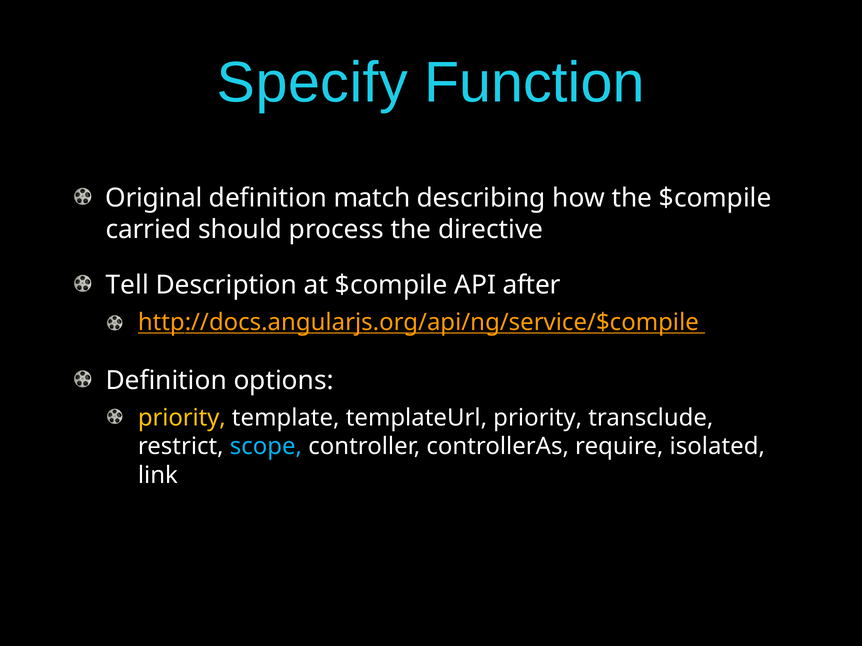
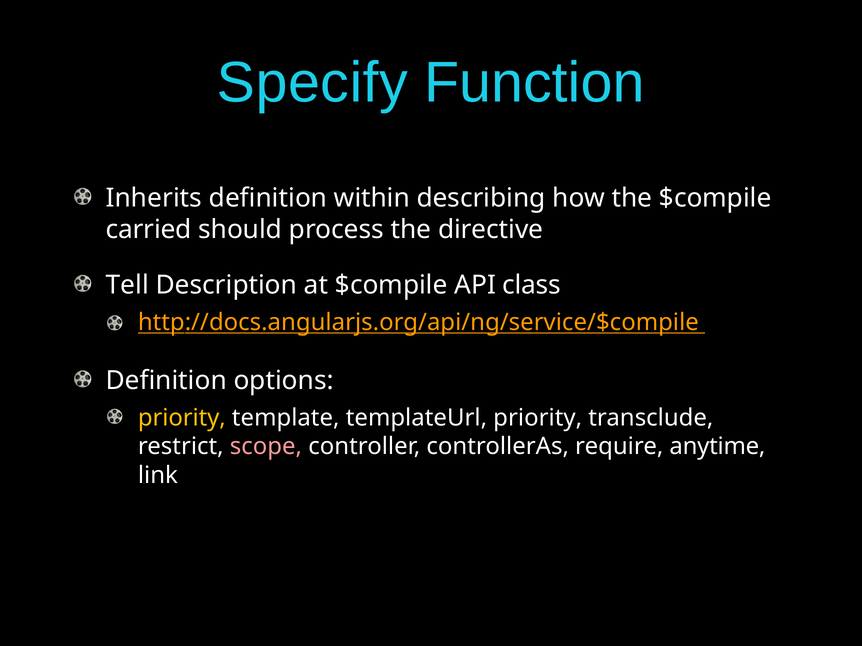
Original: Original -> Inherits (154, 198)
match: match -> within (372, 198)
after: after -> class (532, 285)
scope colour: light blue -> pink (266, 447)
isolated: isolated -> anytime (717, 447)
